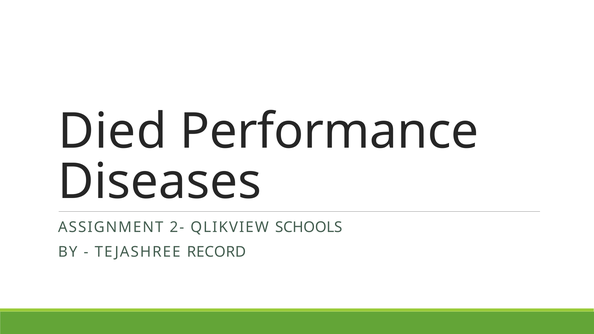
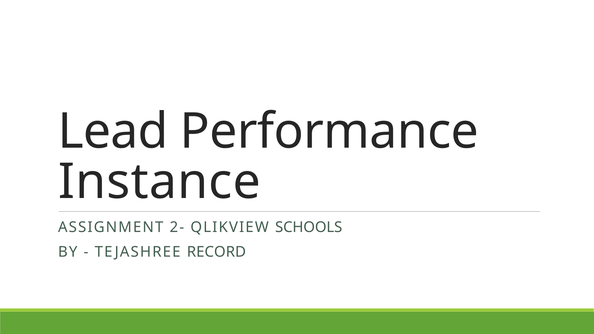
Died: Died -> Lead (113, 132)
Diseases: Diseases -> Instance (159, 182)
